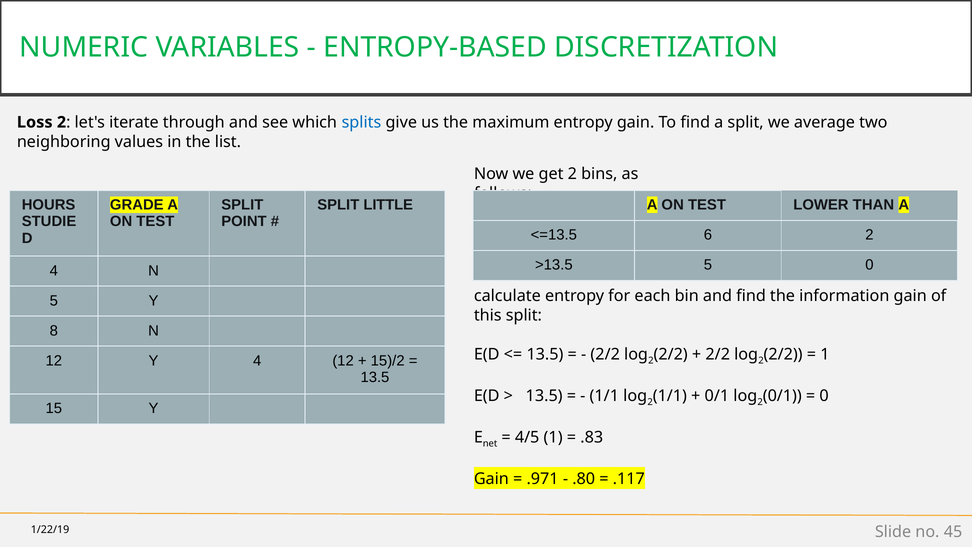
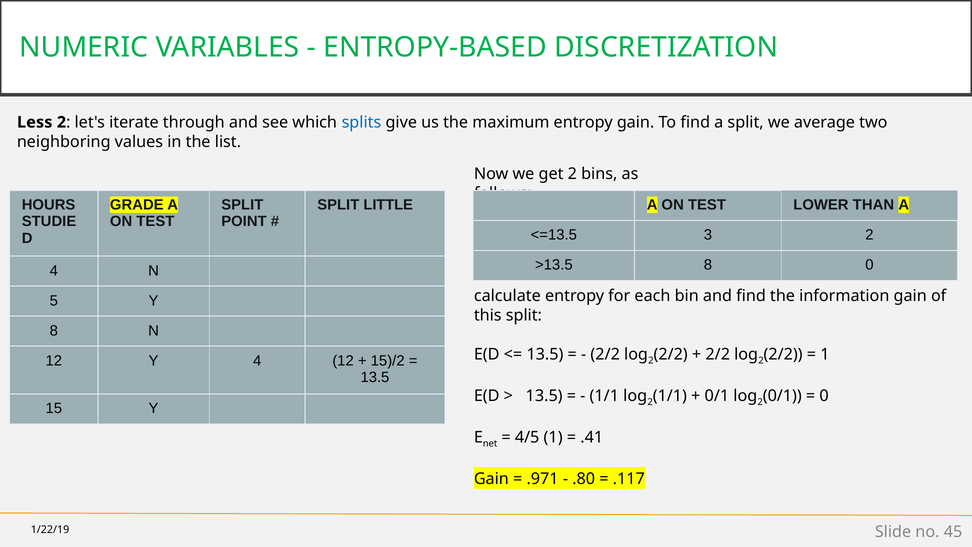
Loss: Loss -> Less (35, 122)
6: 6 -> 3 (708, 235)
>13.5 5: 5 -> 8 (708, 265)
.83: .83 -> .41 (592, 437)
